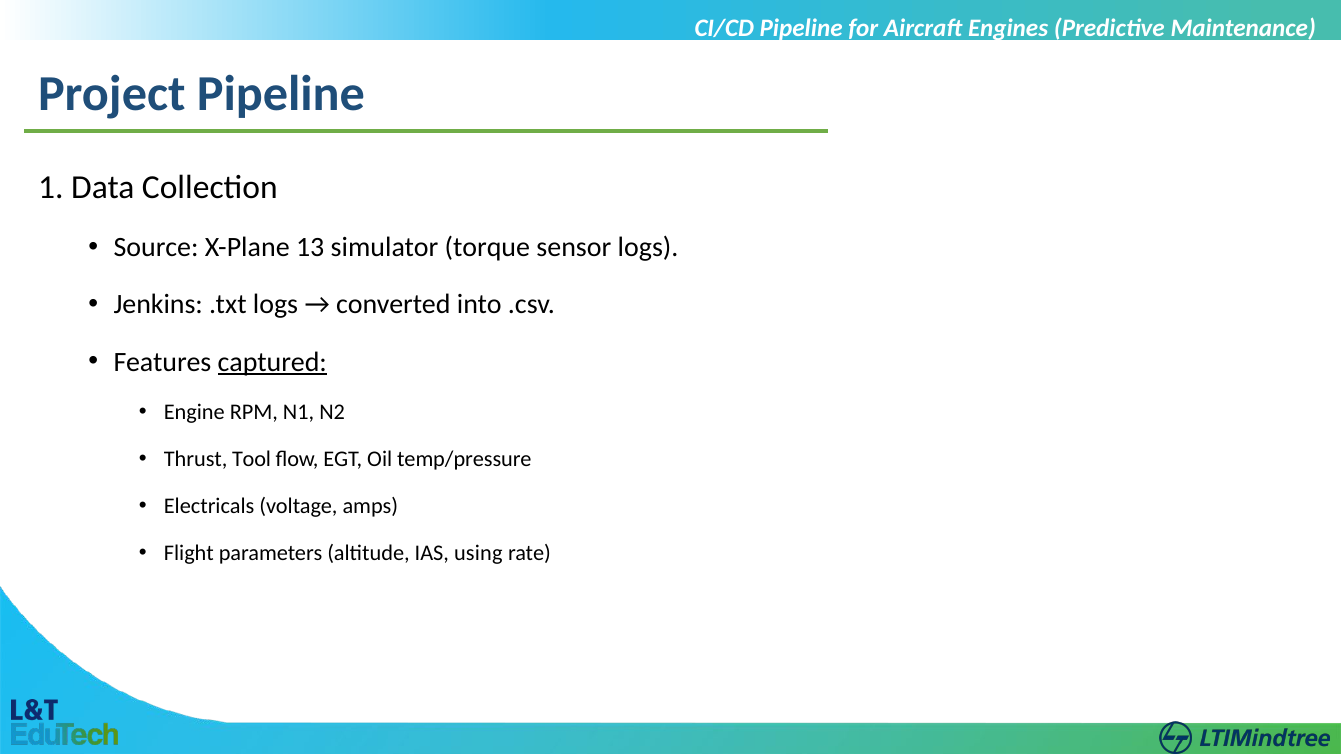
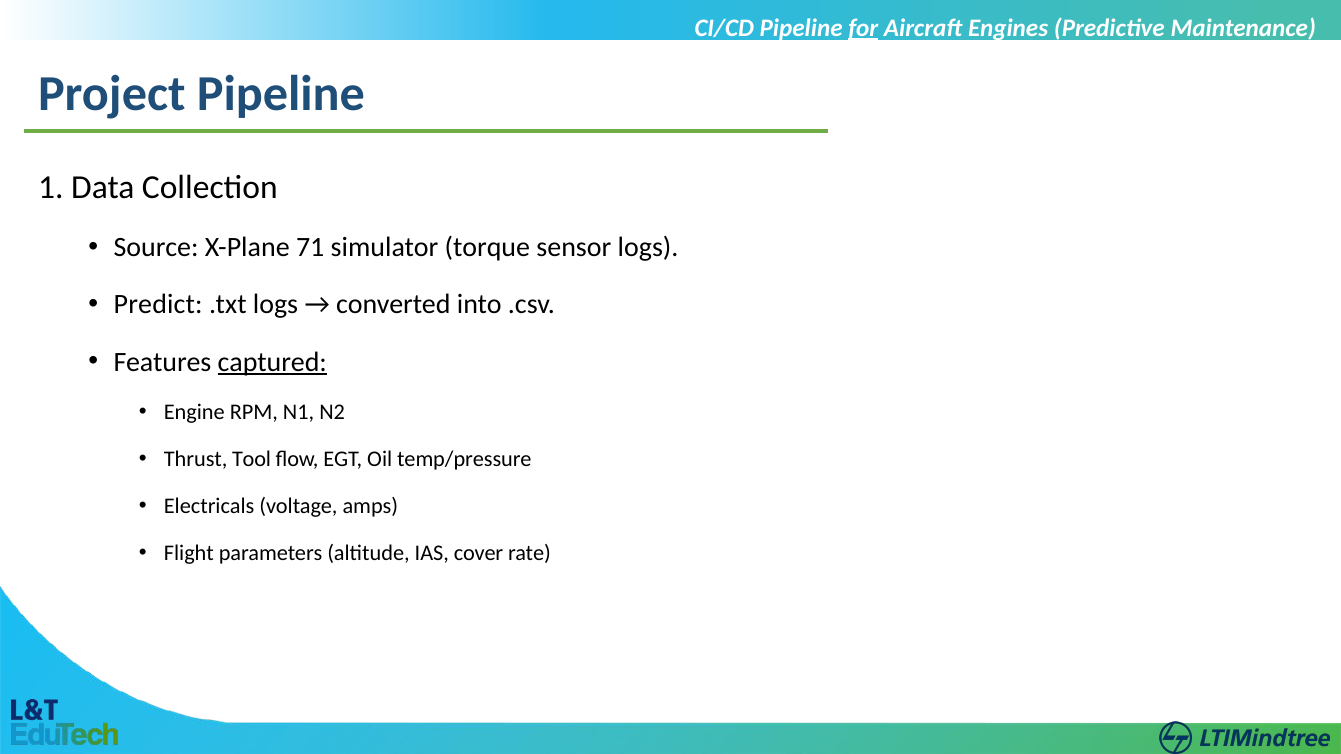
for underline: none -> present (863, 28)
13: 13 -> 71 (310, 248)
Jenkins: Jenkins -> Predict (158, 305)
using: using -> cover (479, 554)
